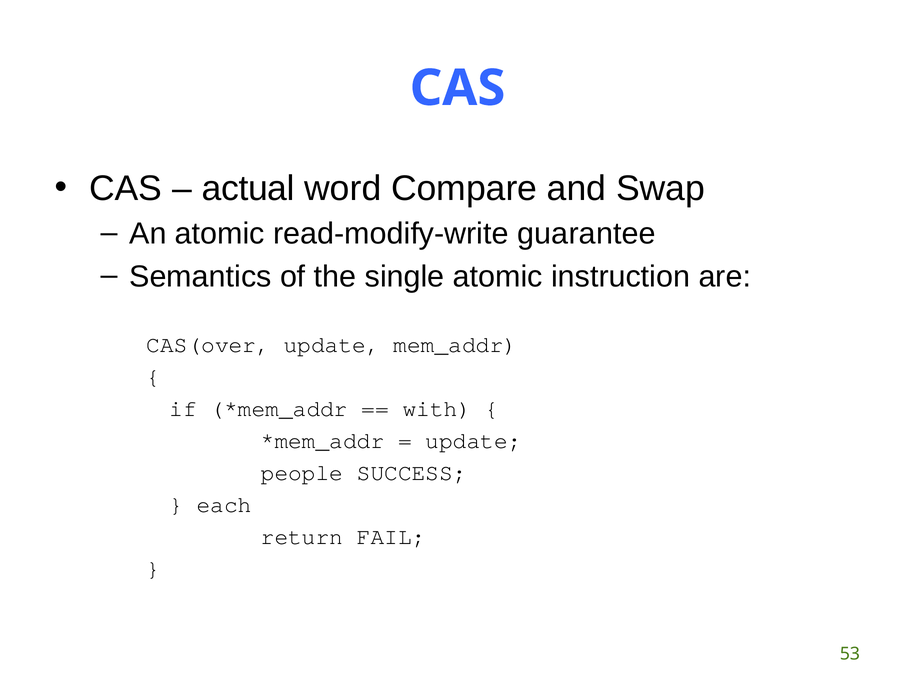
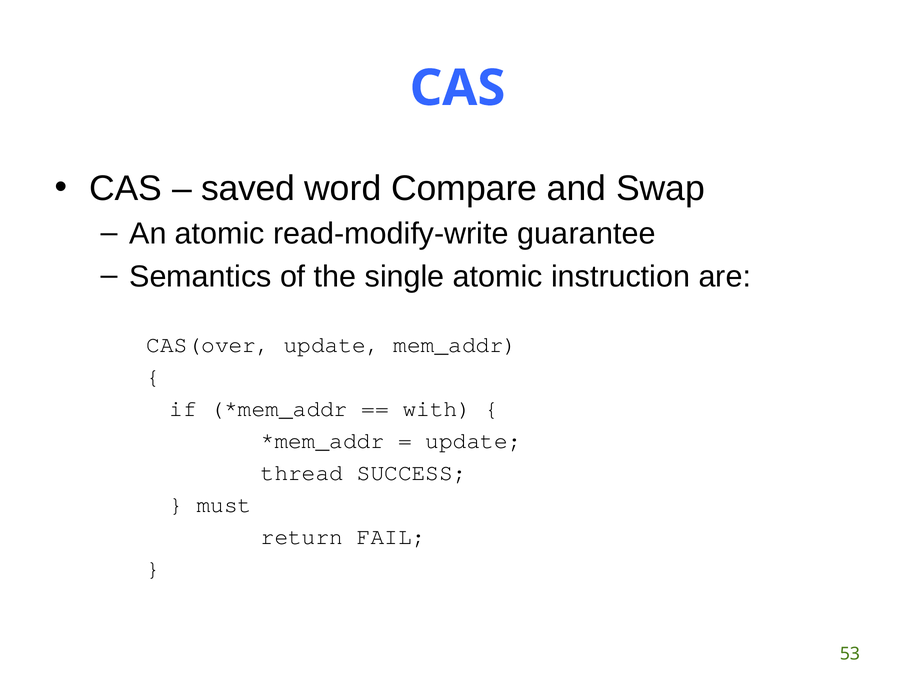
actual: actual -> saved (248, 189)
people: people -> thread (302, 473)
each: each -> must (224, 505)
